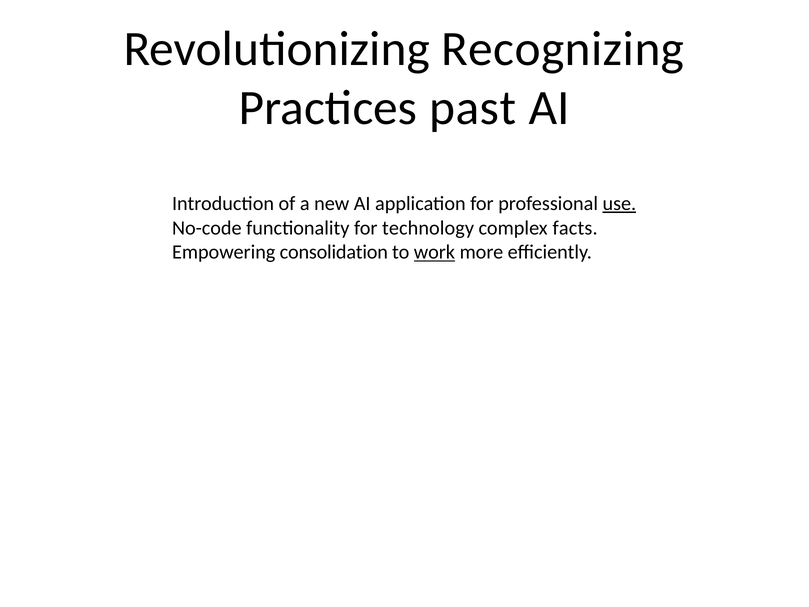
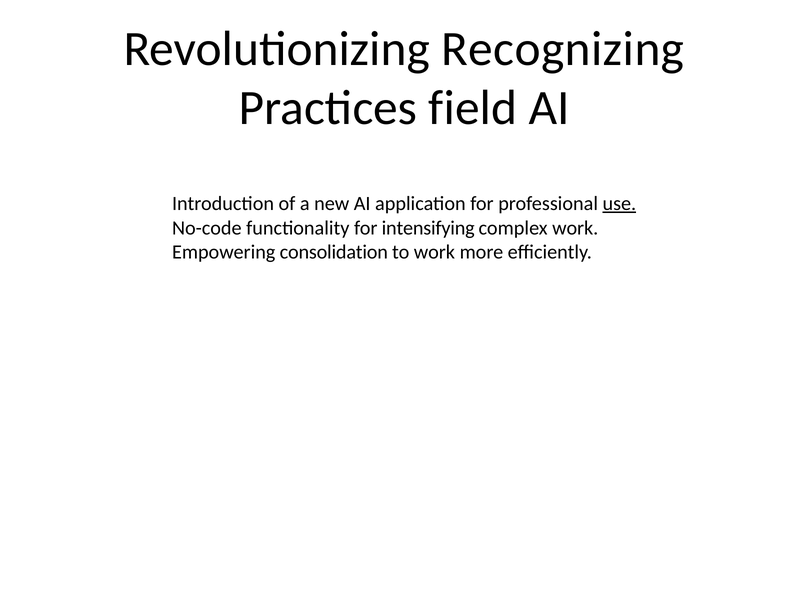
past: past -> field (473, 108)
technology: technology -> intensifying (428, 228)
complex facts: facts -> work (575, 228)
work underline: present -> none (434, 252)
